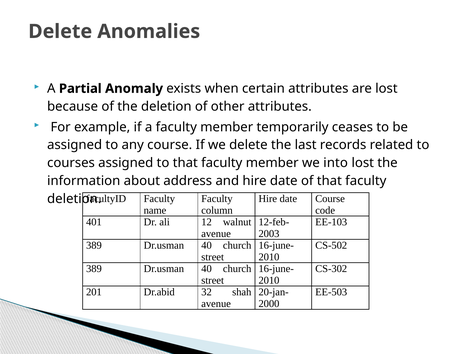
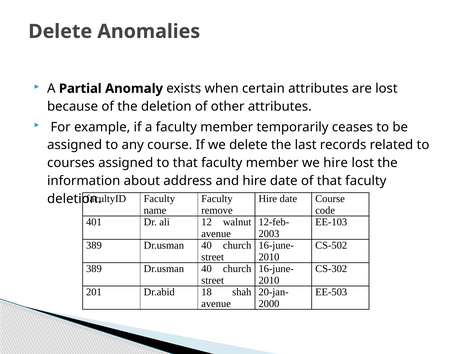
we into: into -> hire (336, 163)
column: column -> remove (217, 210)
32: 32 -> 18 (207, 292)
